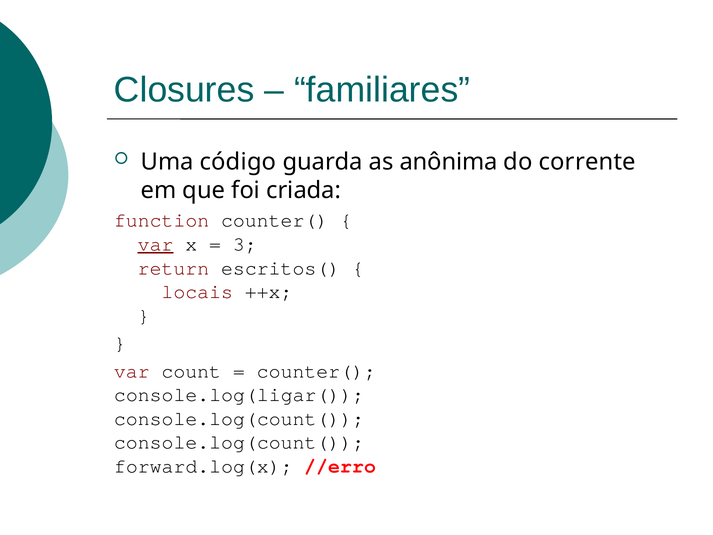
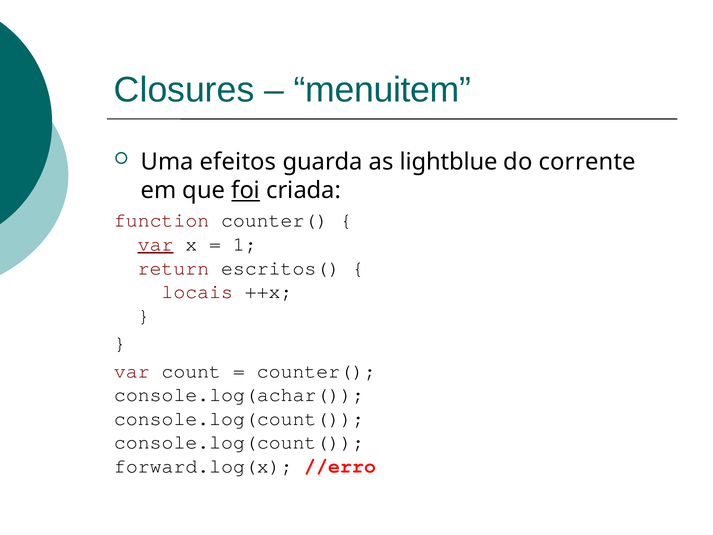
familiares: familiares -> menuitem (382, 90)
código: código -> efeitos (238, 162)
anônima: anônima -> lightblue (449, 162)
foi underline: none -> present (246, 191)
3: 3 -> 1 (245, 244)
console.log(ligar(: console.log(ligar( -> console.log(achar( (239, 395)
